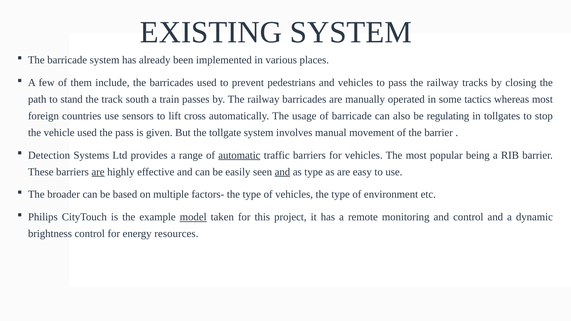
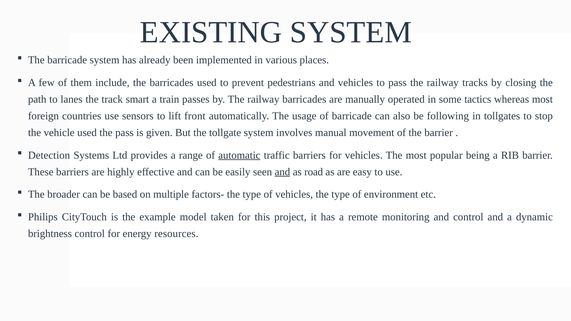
stand: stand -> lanes (72, 99)
south: south -> smart (137, 99)
cross: cross -> front (195, 116)
regulating: regulating -> following (448, 116)
are underline: present -> none (98, 172)
as type: type -> road (314, 172)
model underline: present -> none (193, 217)
